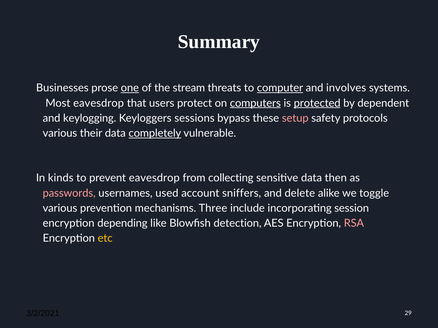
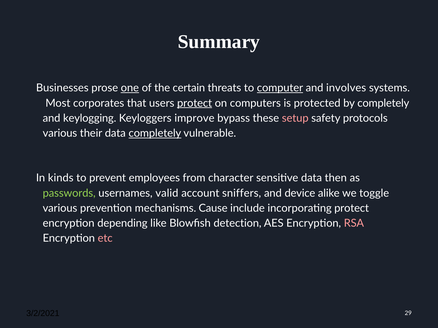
stream: stream -> certain (189, 88)
Most eavesdrop: eavesdrop -> corporates (99, 103)
protect underline: none -> present (195, 103)
computers underline: present -> none (255, 103)
protected underline: present -> none (317, 103)
by dependent: dependent -> completely (383, 103)
sessions: sessions -> improve (194, 118)
prevent eavesdrop: eavesdrop -> employees (154, 178)
collecting: collecting -> character (231, 178)
passwords colour: pink -> light green (69, 193)
used: used -> valid (167, 193)
delete: delete -> device (300, 193)
Three: Three -> Cause (213, 208)
incorporating session: session -> protect (352, 208)
etc colour: yellow -> pink (105, 239)
